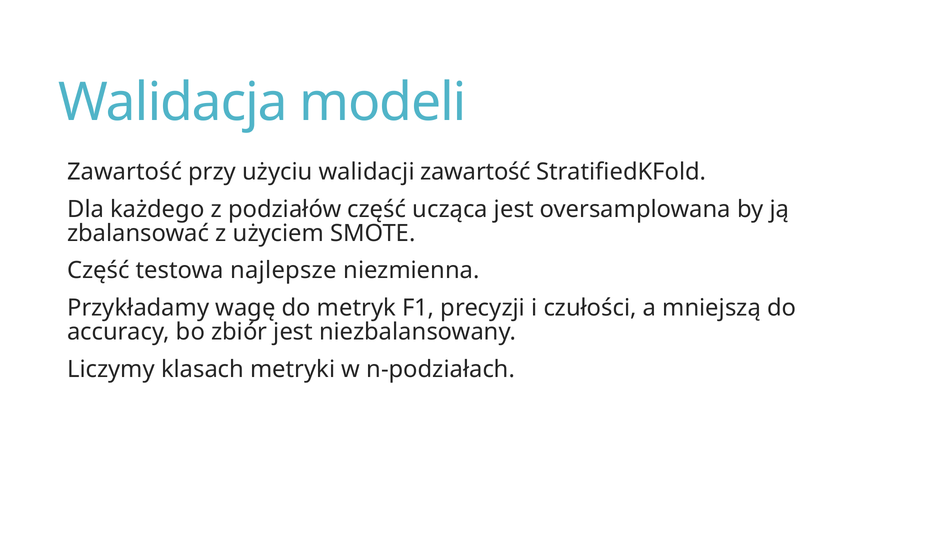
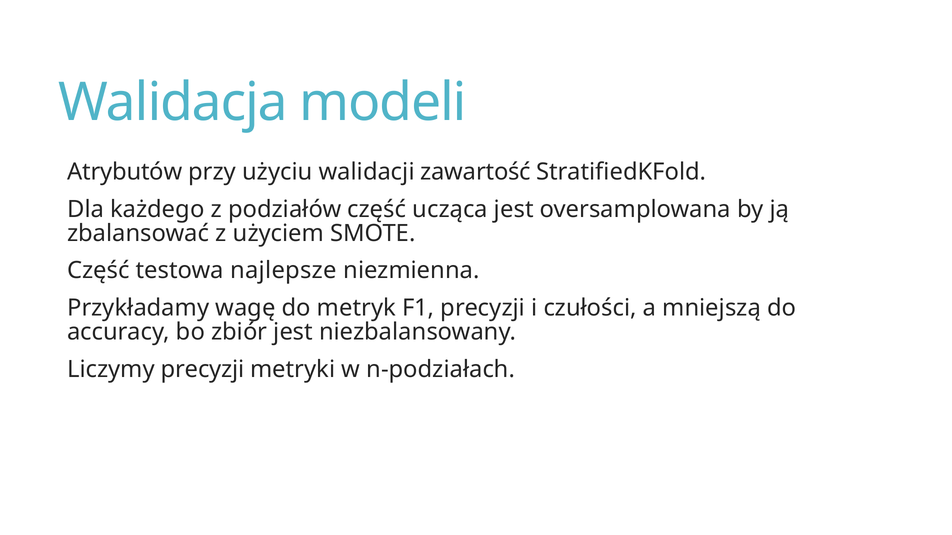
Zawartość: Zawartość -> Atrybutów (125, 172)
Liczymy klasach: klasach -> precyzji (203, 370)
